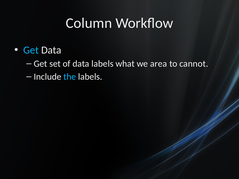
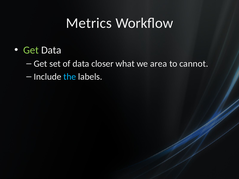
Column: Column -> Metrics (89, 23)
Get colour: light blue -> light green (31, 50)
data labels: labels -> closer (102, 64)
